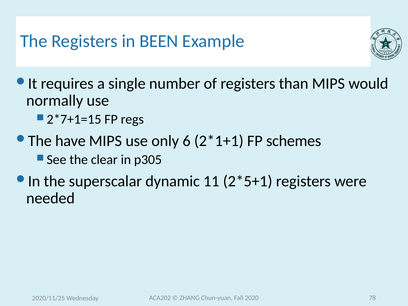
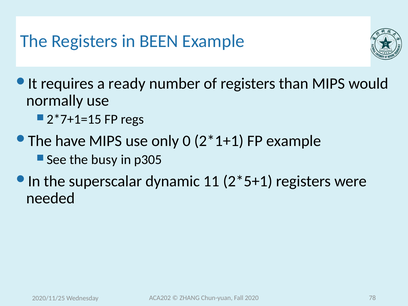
single: single -> ready (127, 84)
6: 6 -> 0 (187, 141)
FP schemes: schemes -> example (294, 141)
clear: clear -> busy (104, 160)
